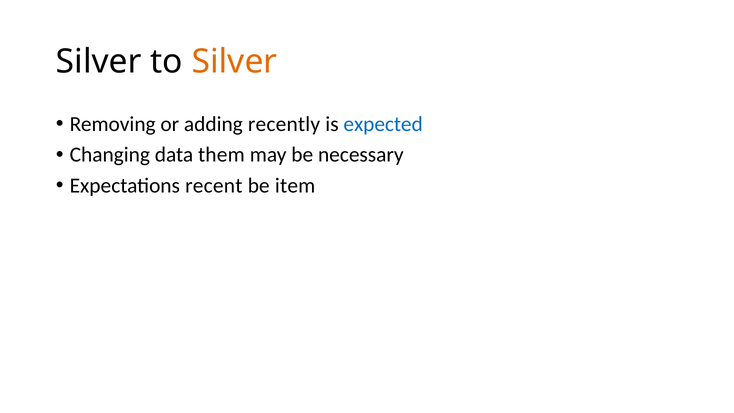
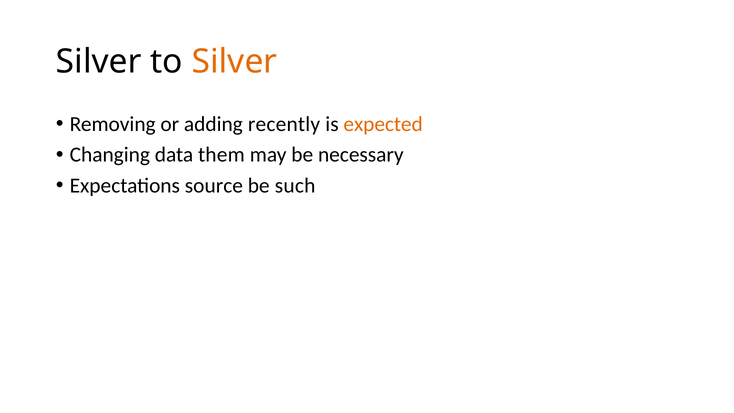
expected colour: blue -> orange (383, 124)
recent: recent -> source (214, 186)
item: item -> such (295, 186)
